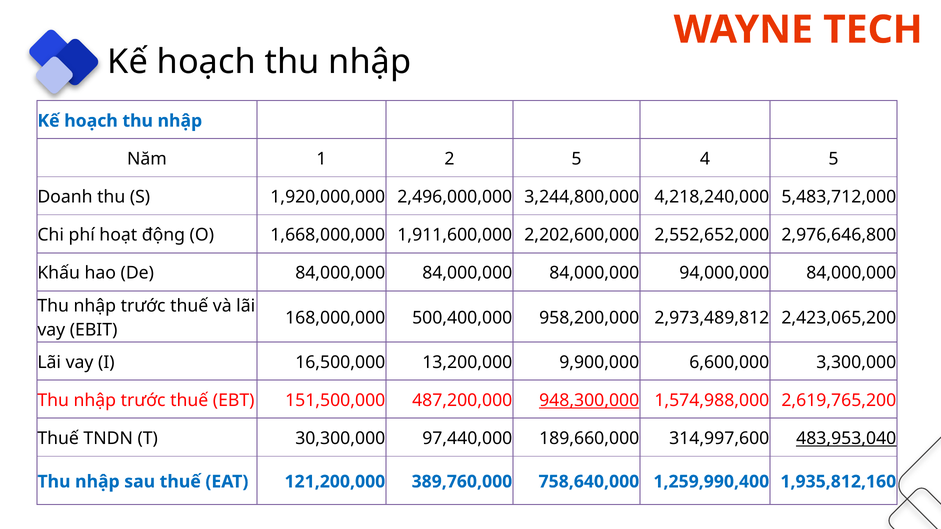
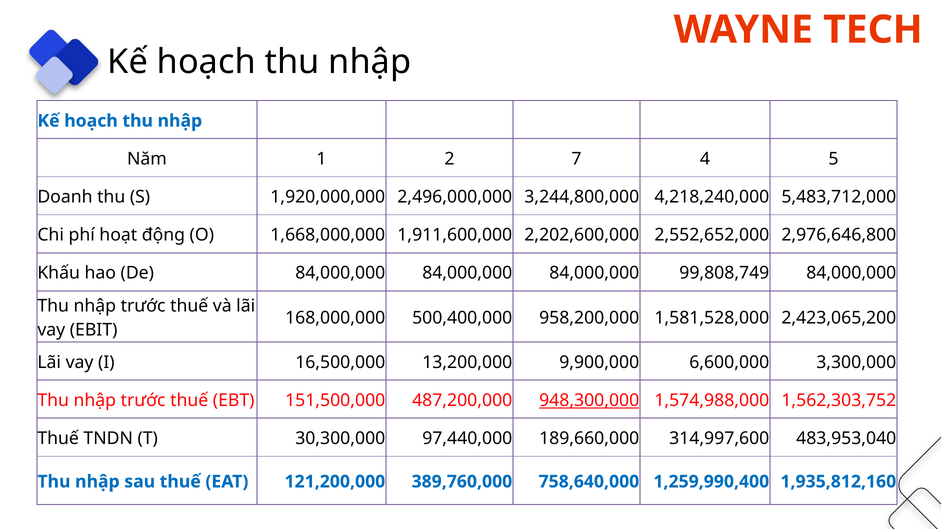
2 5: 5 -> 7 (577, 159)
94,000,000: 94,000,000 -> 99,808,749 (724, 273)
2,973,489,812: 2,973,489,812 -> 1,581,528,000 (712, 318)
2,619,765,200: 2,619,765,200 -> 1,562,303,752 (839, 401)
483,953,040 underline: present -> none (846, 439)
